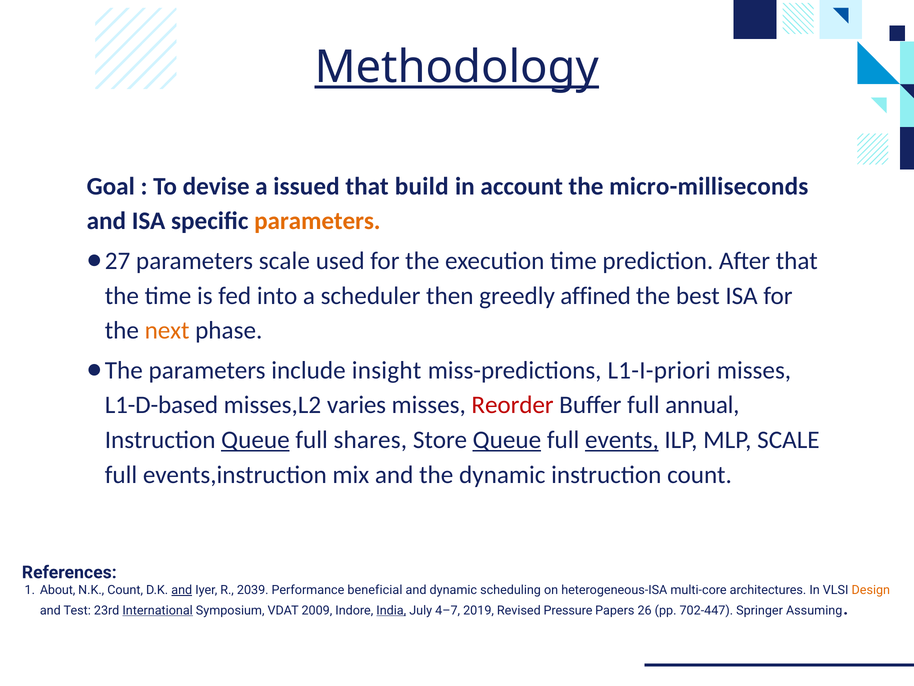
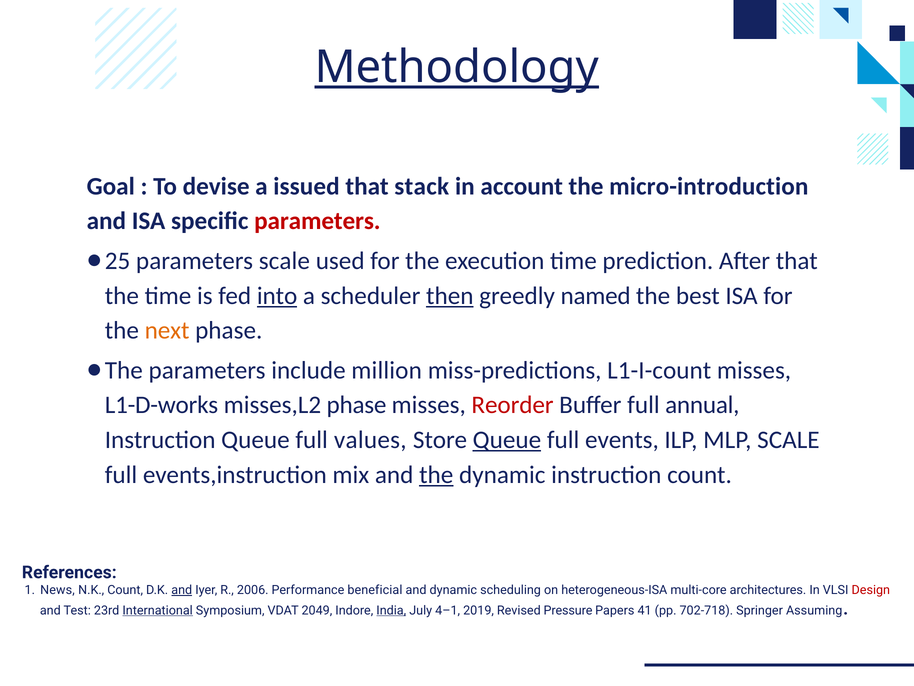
build: build -> stack (422, 186)
micro-milliseconds: micro-milliseconds -> micro-introduction (709, 186)
parameters colour: orange -> red (317, 221)
27: 27 -> 25 (118, 261)
into underline: none -> present (277, 296)
then underline: none -> present (450, 296)
affined: affined -> named (596, 296)
insight: insight -> million (387, 370)
L1-I-priori: L1-I-priori -> L1-I-count (659, 370)
L1-D-based: L1-D-based -> L1-D-works (161, 405)
misses,L2 varies: varies -> phase (357, 405)
Queue underline: present -> none (255, 440)
shares: shares -> values (370, 440)
events underline: present -> none (622, 440)
the underline: none -> present (436, 474)
About: About -> News (57, 590)
2039: 2039 -> 2006 (253, 590)
Design colour: orange -> red (871, 590)
2009: 2009 -> 2049 (317, 610)
4–7: 4–7 -> 4–1 (448, 610)
26: 26 -> 41 (645, 610)
702-447: 702-447 -> 702-718 (706, 610)
